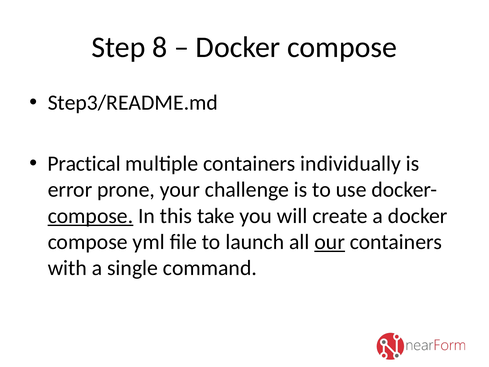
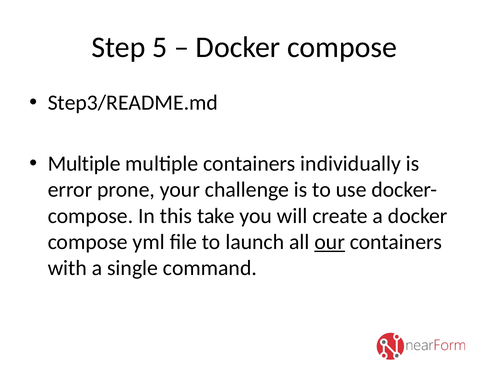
8: 8 -> 5 (160, 47)
Practical: Practical -> Multiple (84, 164)
compose underline: present -> none (90, 216)
